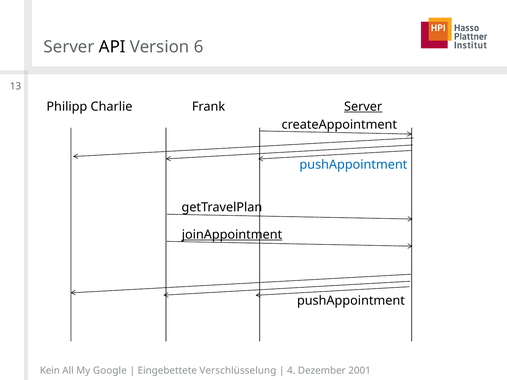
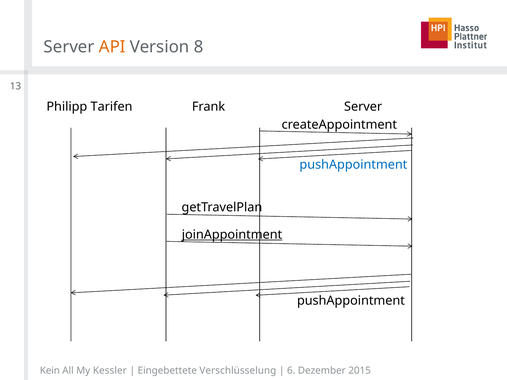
API colour: black -> orange (112, 47)
6: 6 -> 8 (199, 47)
Charlie: Charlie -> Tarifen (112, 107)
Server underline: present -> none (363, 107)
Google: Google -> Kessler (110, 371)
4: 4 -> 6 (291, 371)
2001: 2001 -> 2015 (360, 371)
